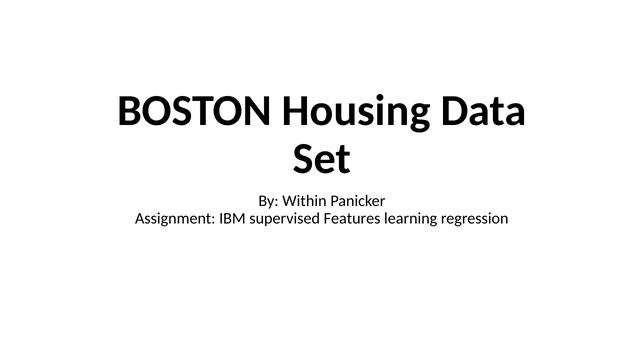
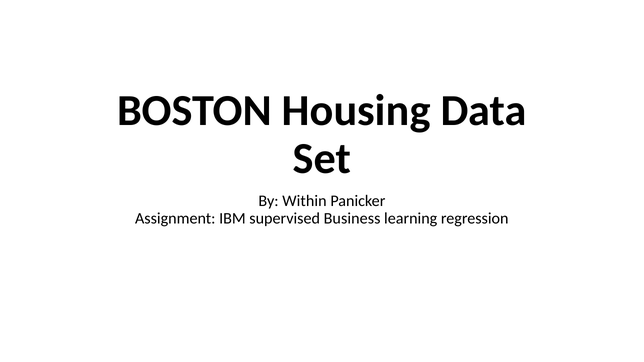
Features: Features -> Business (352, 219)
